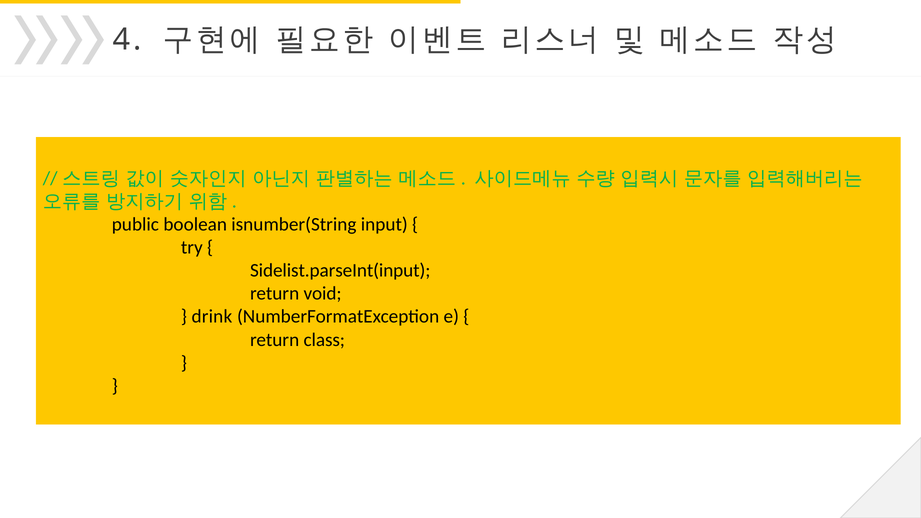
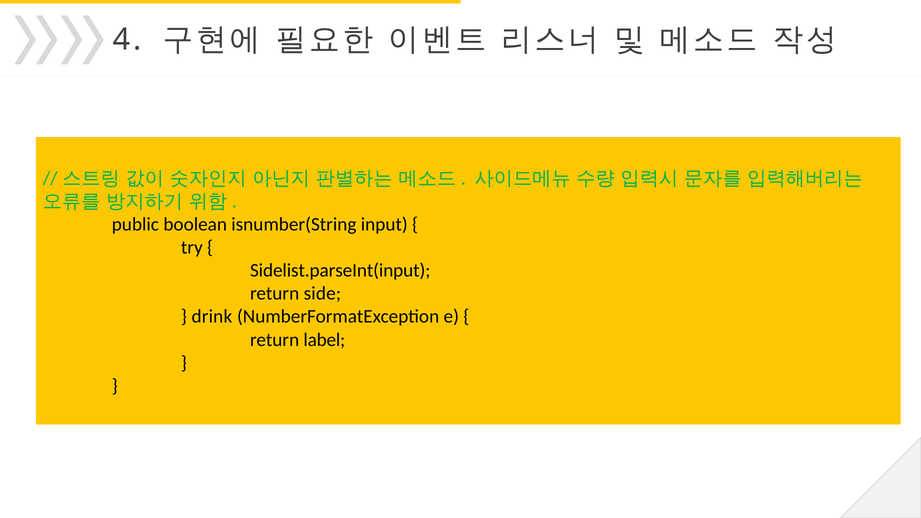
void: void -> side (322, 294)
class: class -> label (324, 340)
